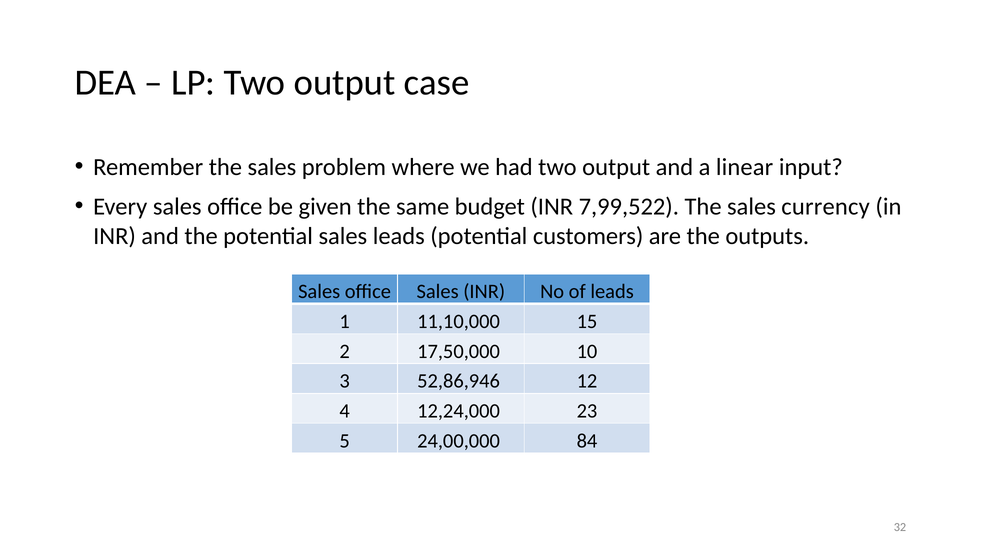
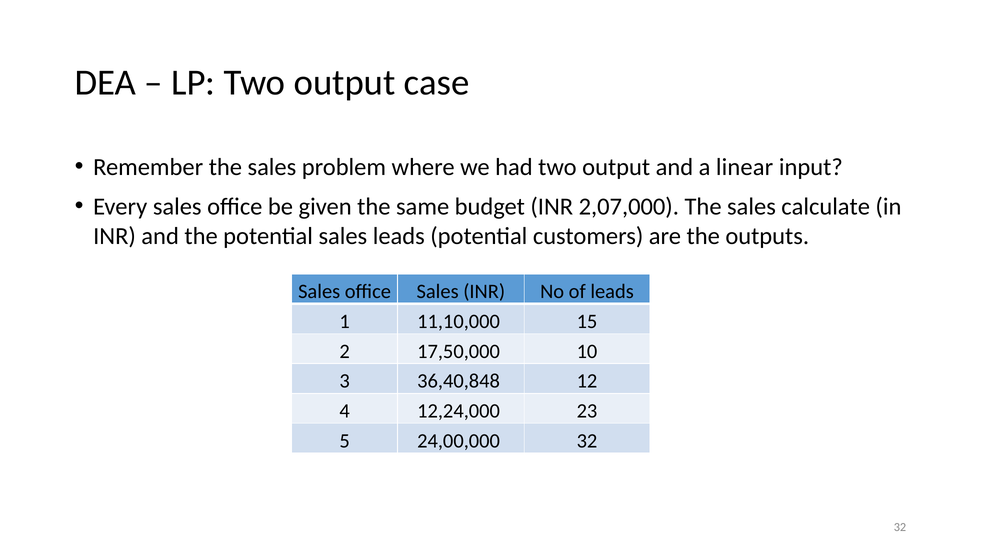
7,99,522: 7,99,522 -> 2,07,000 (629, 207)
currency: currency -> calculate (826, 207)
52,86,946: 52,86,946 -> 36,40,848 (459, 381)
24,00,000 84: 84 -> 32 (587, 441)
